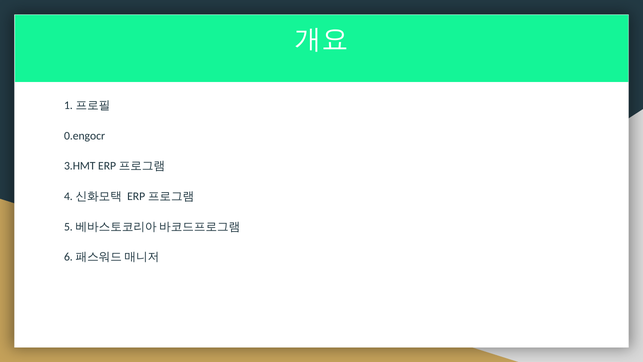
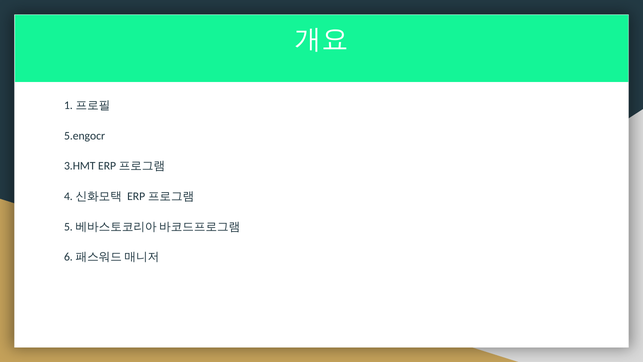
0.engocr: 0.engocr -> 5.engocr (85, 136)
